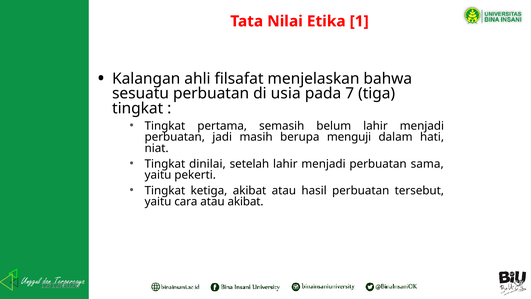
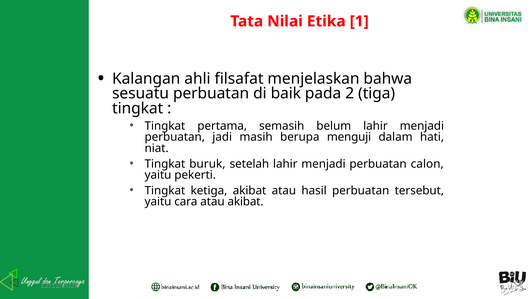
usia: usia -> baik (286, 93)
7: 7 -> 2 (350, 93)
dinilai: dinilai -> buruk (207, 164)
sama: sama -> calon (427, 164)
